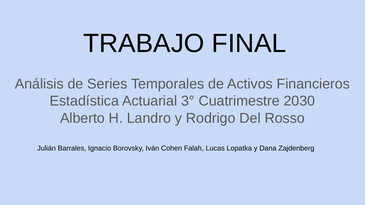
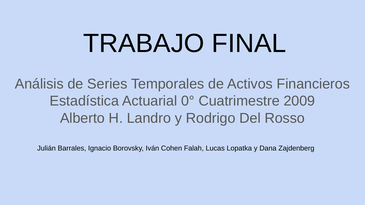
3°: 3° -> 0° (188, 101)
2030: 2030 -> 2009 (299, 101)
